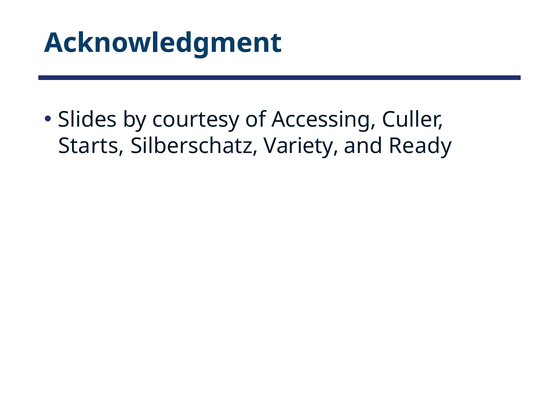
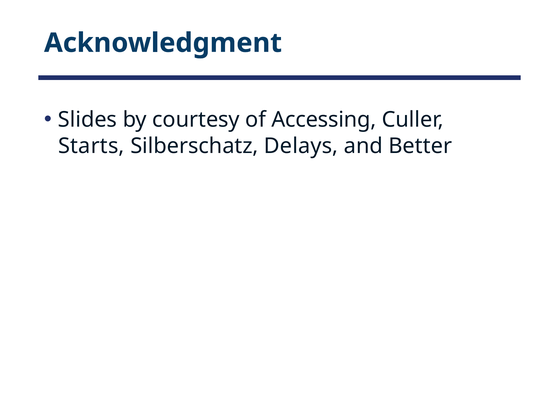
Variety: Variety -> Delays (301, 146)
Ready: Ready -> Better (420, 146)
